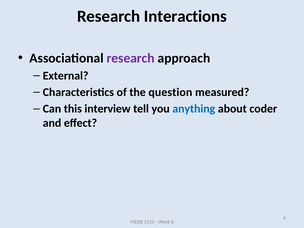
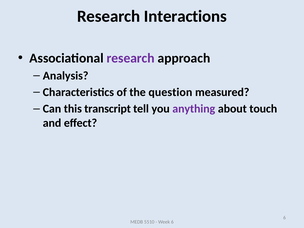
External: External -> Analysis (66, 76)
interview: interview -> transcript (108, 109)
anything colour: blue -> purple (194, 109)
coder: coder -> touch (263, 109)
